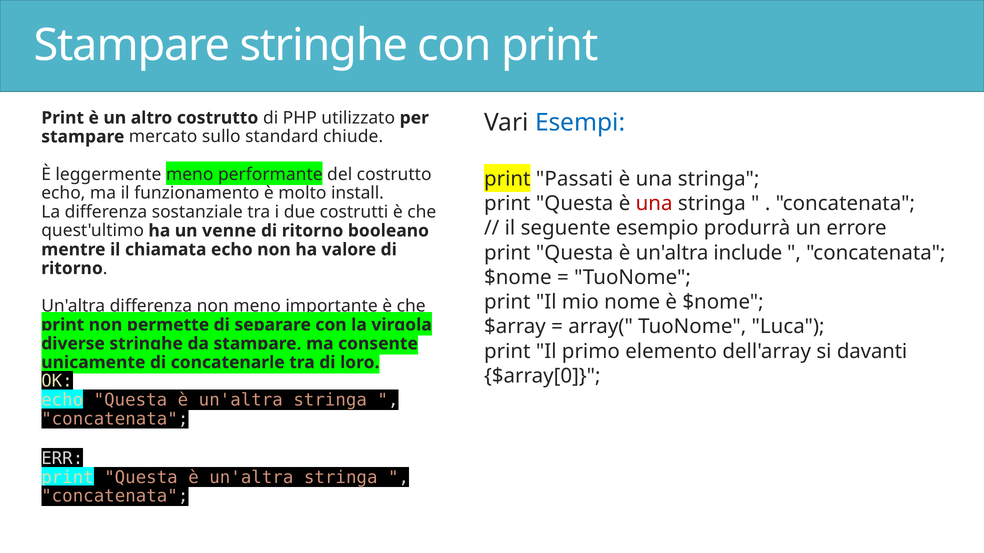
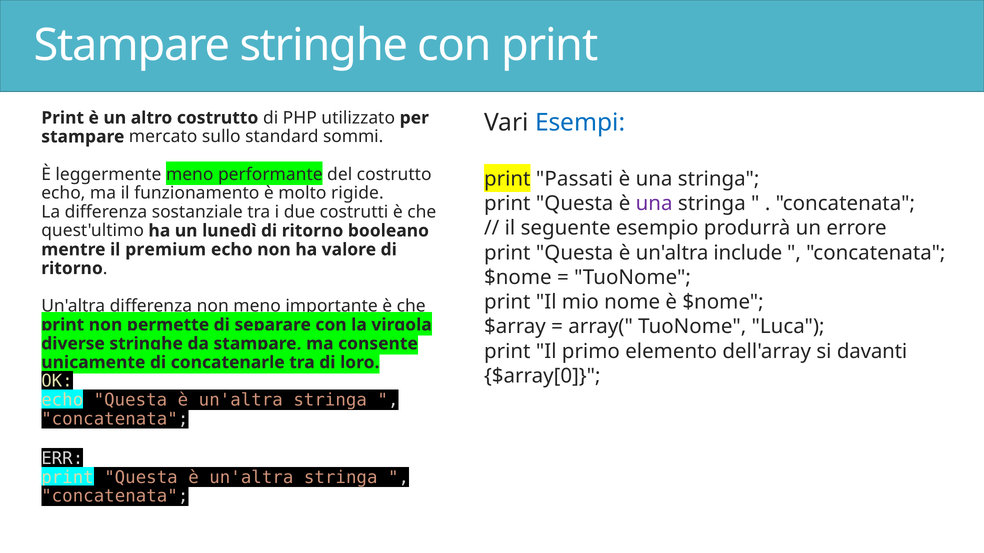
chiude: chiude -> sommi (353, 137)
install: install -> rigide (357, 193)
una colour: red -> purple (654, 204)
venne: venne -> lunedì (229, 231)
chiamata: chiamata -> premium (166, 250)
